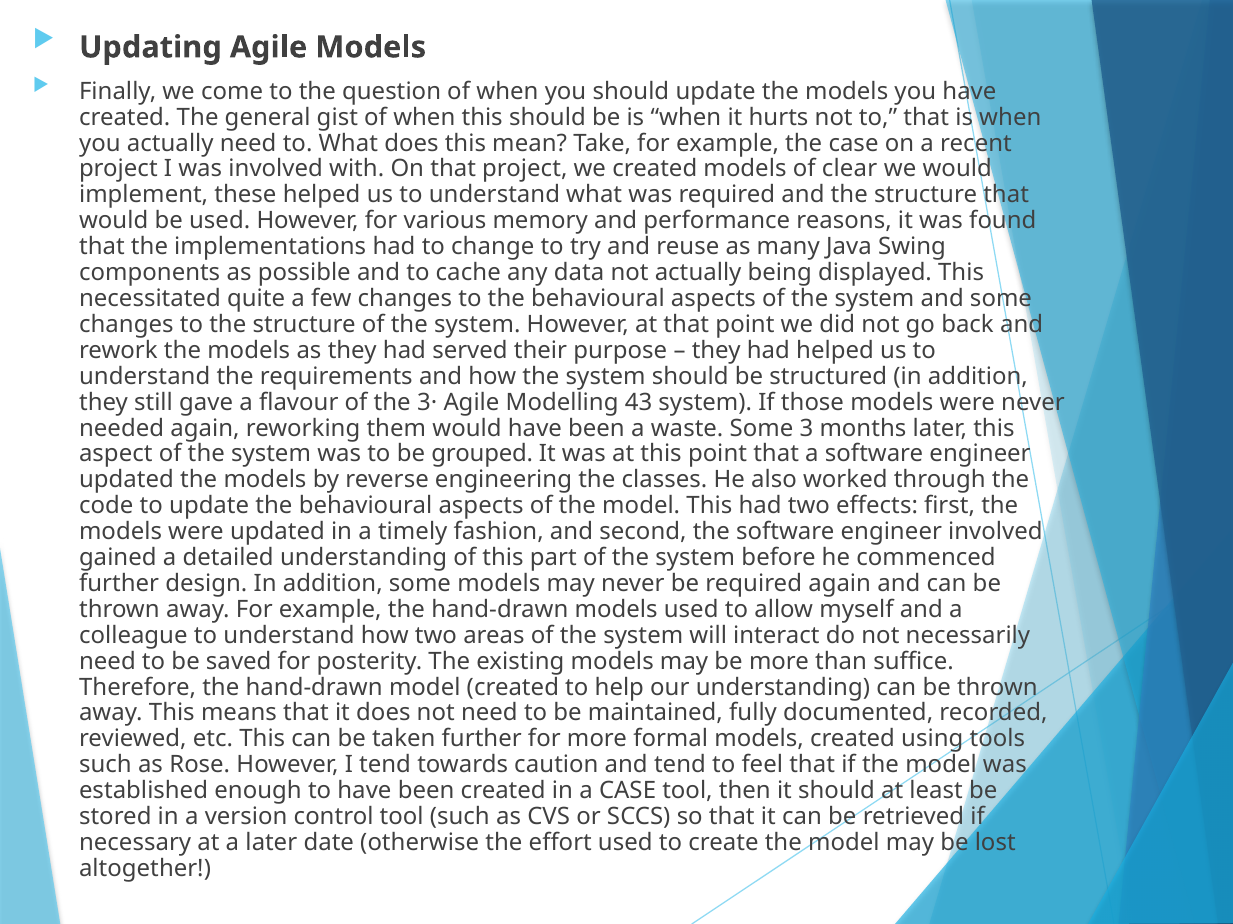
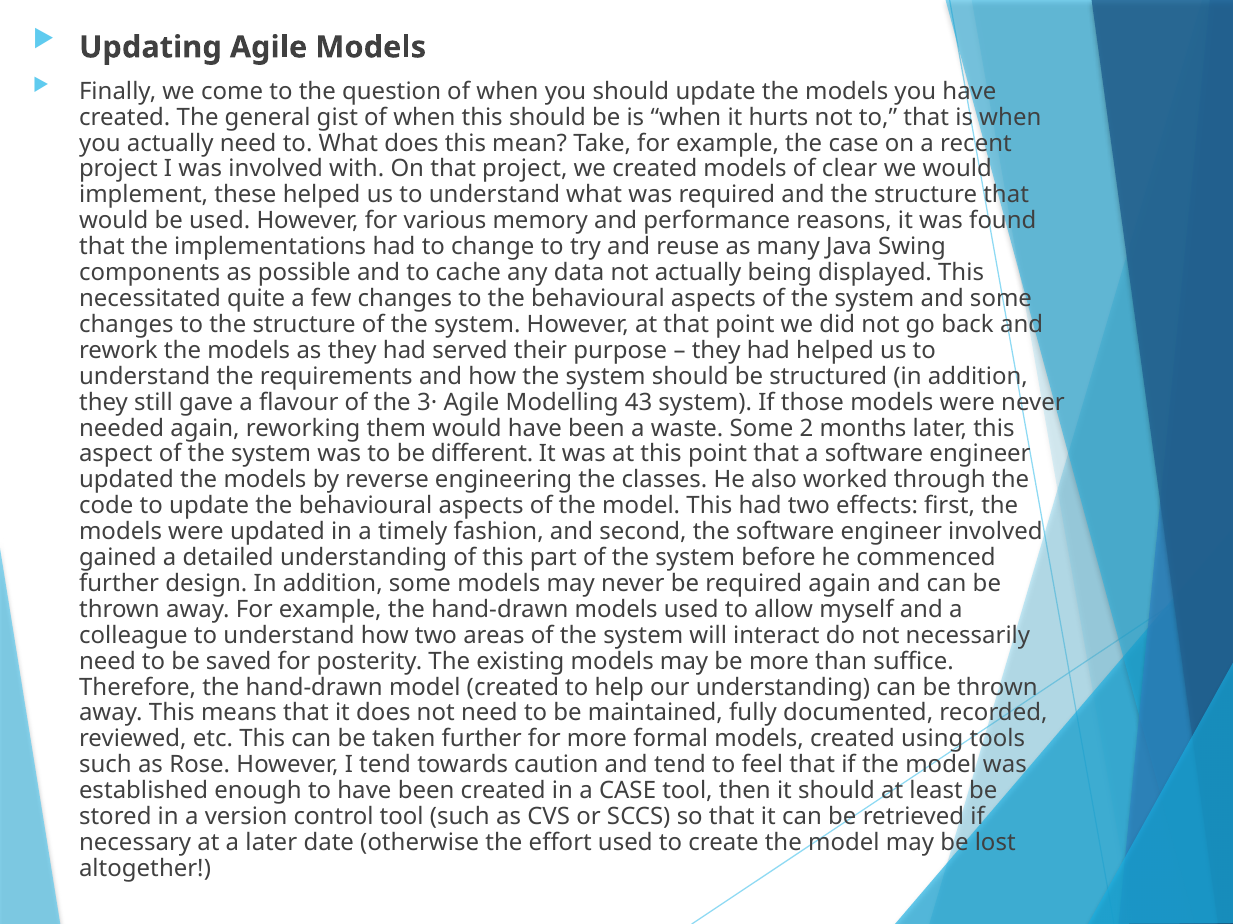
3: 3 -> 2 (807, 428)
grouped: grouped -> different (482, 454)
